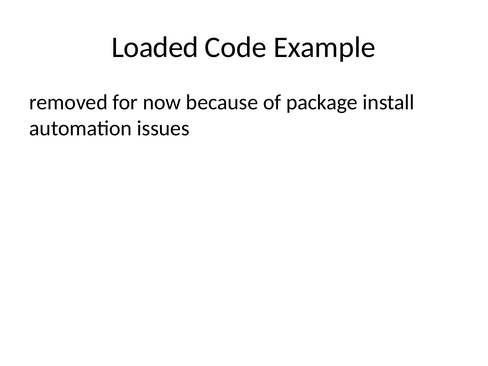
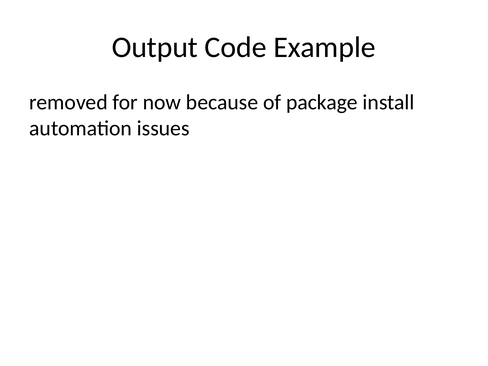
Loaded: Loaded -> Output (155, 47)
